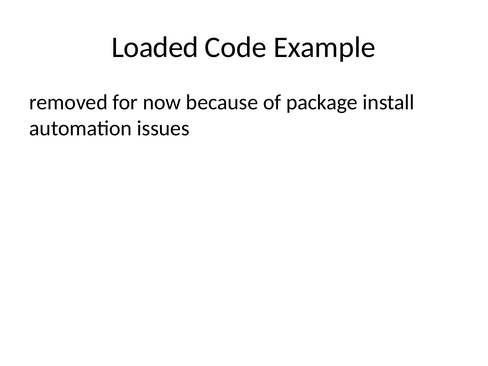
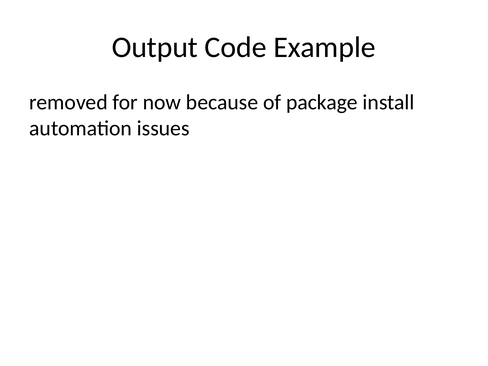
Loaded: Loaded -> Output (155, 47)
